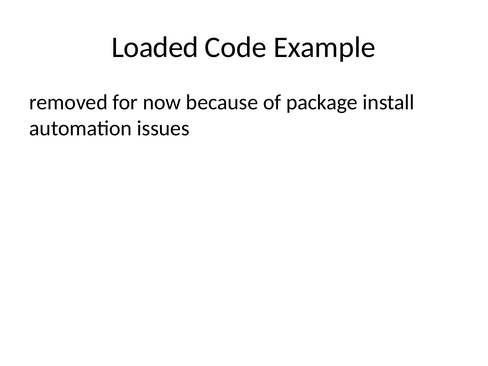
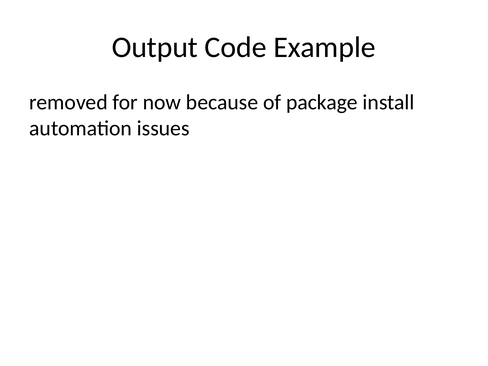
Loaded: Loaded -> Output (155, 47)
